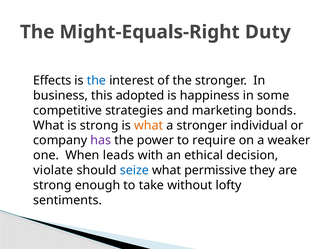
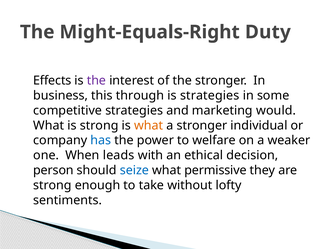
the colour: blue -> purple (96, 81)
adopted: adopted -> through (140, 96)
is happiness: happiness -> strategies (210, 96)
bonds: bonds -> would (276, 111)
has colour: purple -> blue (101, 141)
require: require -> welfare (214, 141)
violate: violate -> person (53, 171)
